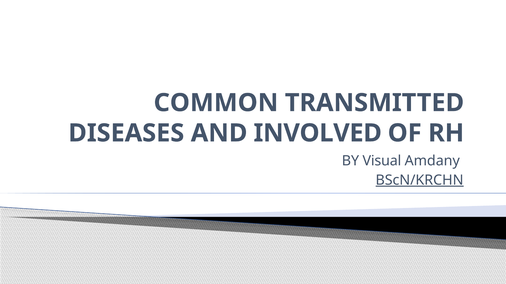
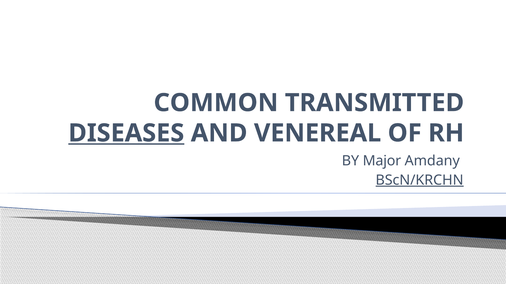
DISEASES underline: none -> present (126, 133)
INVOLVED: INVOLVED -> VENEREAL (318, 133)
Visual: Visual -> Major (382, 161)
